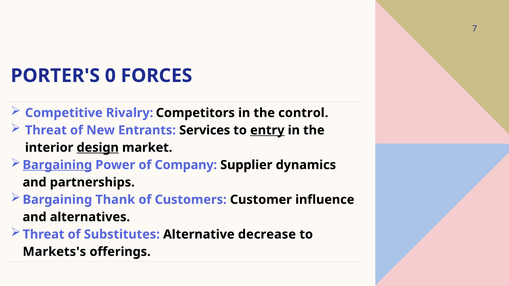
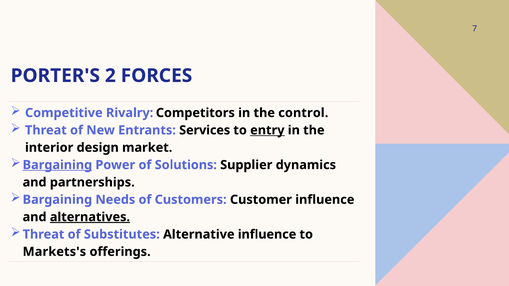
0: 0 -> 2 (110, 76)
design underline: present -> none (98, 148)
Company: Company -> Solutions (186, 165)
Thank: Thank -> Needs (115, 200)
alternatives underline: none -> present (90, 217)
Alternative decrease: decrease -> influence (267, 235)
